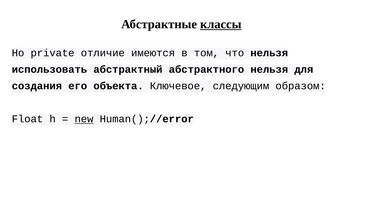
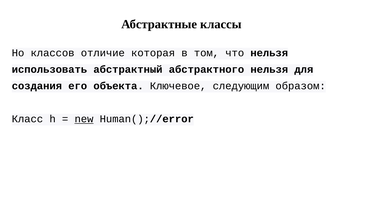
классы underline: present -> none (221, 24)
private: private -> классов (53, 53)
имеются: имеются -> которая (153, 53)
Float: Float -> Класс (27, 119)
